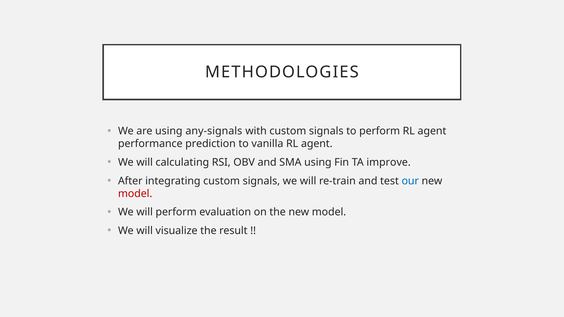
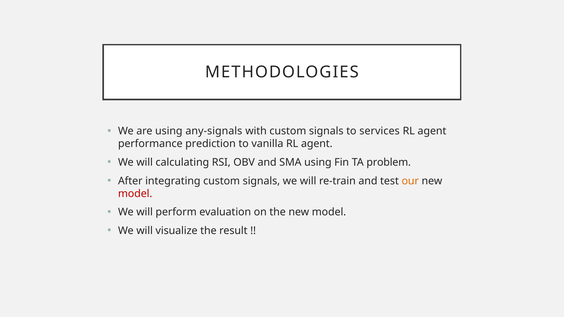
to perform: perform -> services (380, 131)
improve: improve -> problem (389, 162)
our colour: blue -> orange (410, 181)
